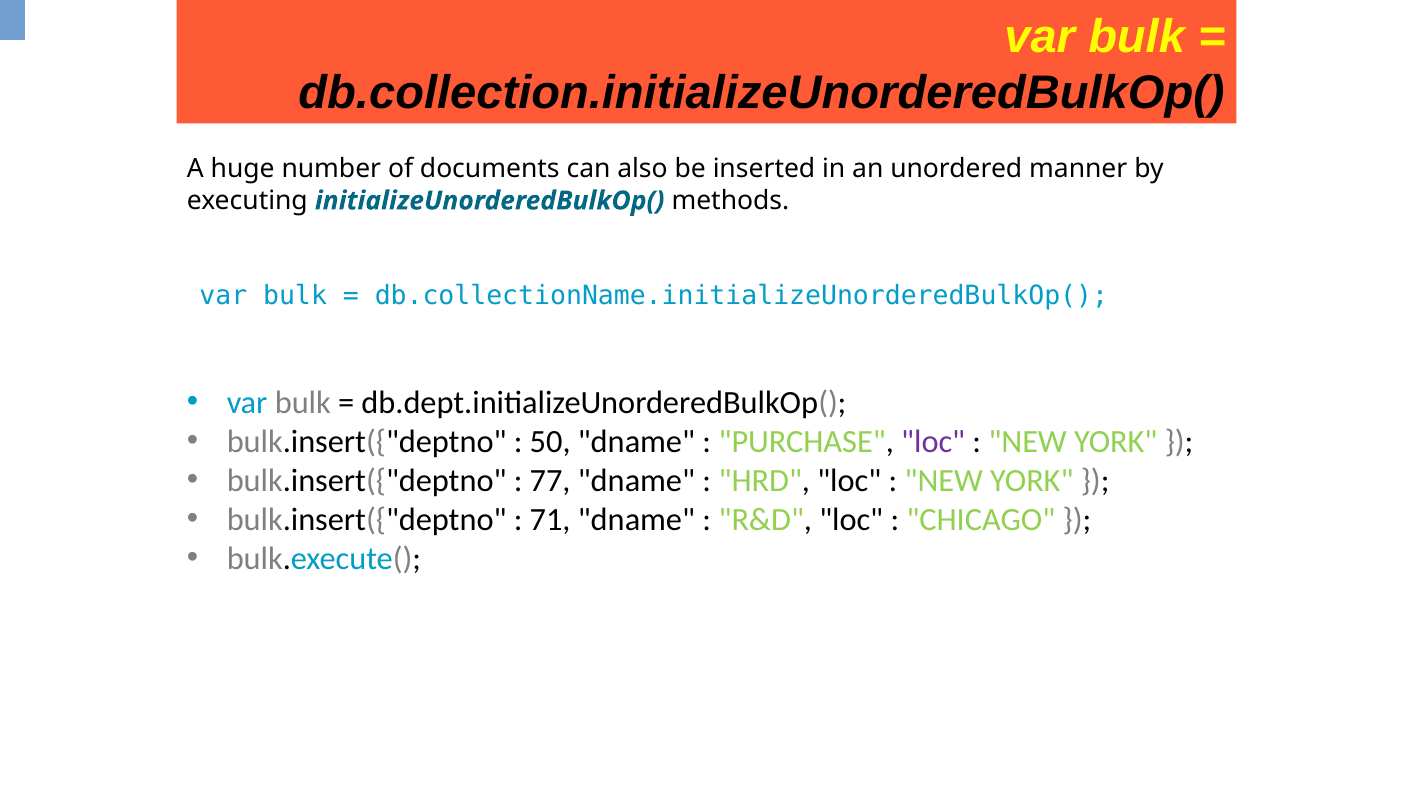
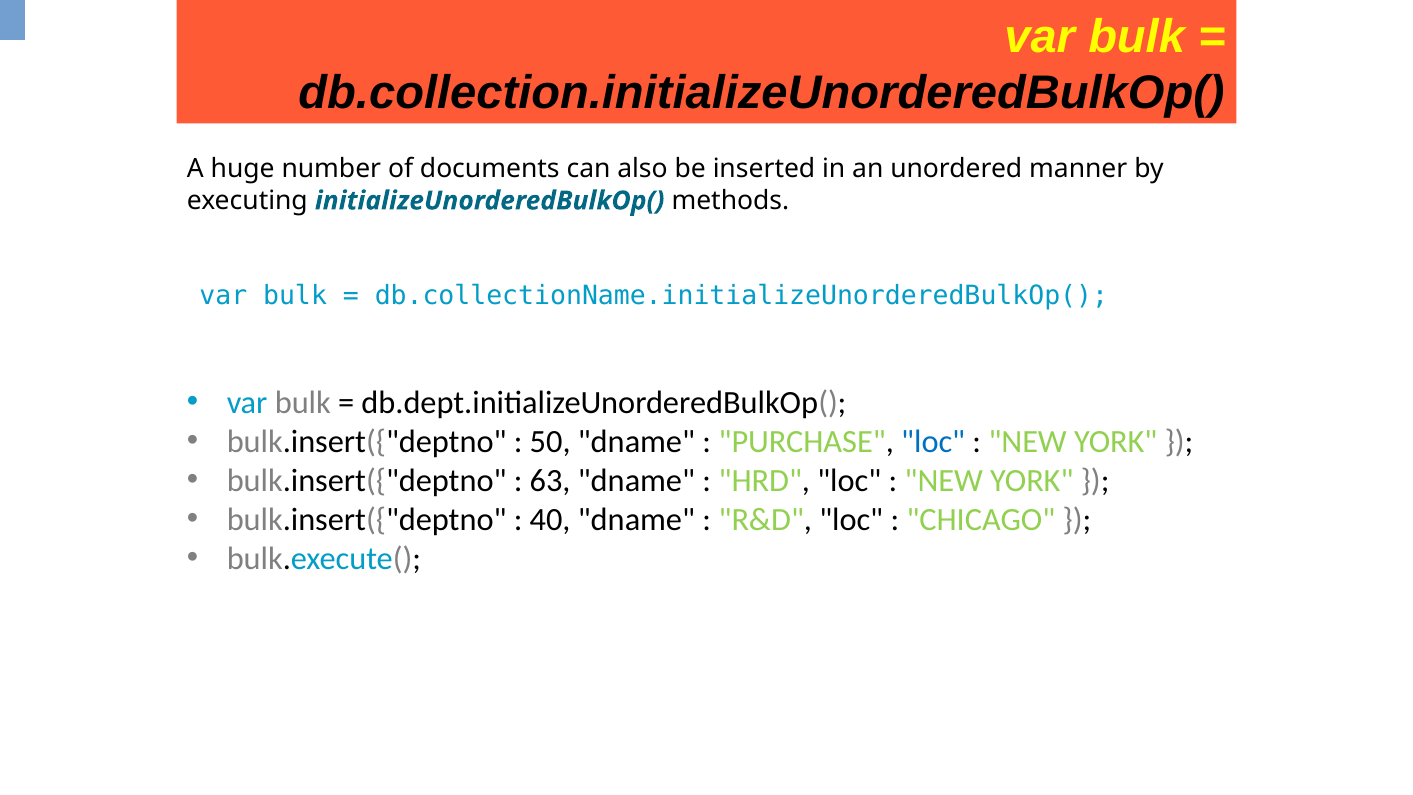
loc colour: purple -> blue (933, 442)
77: 77 -> 63 (550, 481)
71: 71 -> 40 (550, 519)
